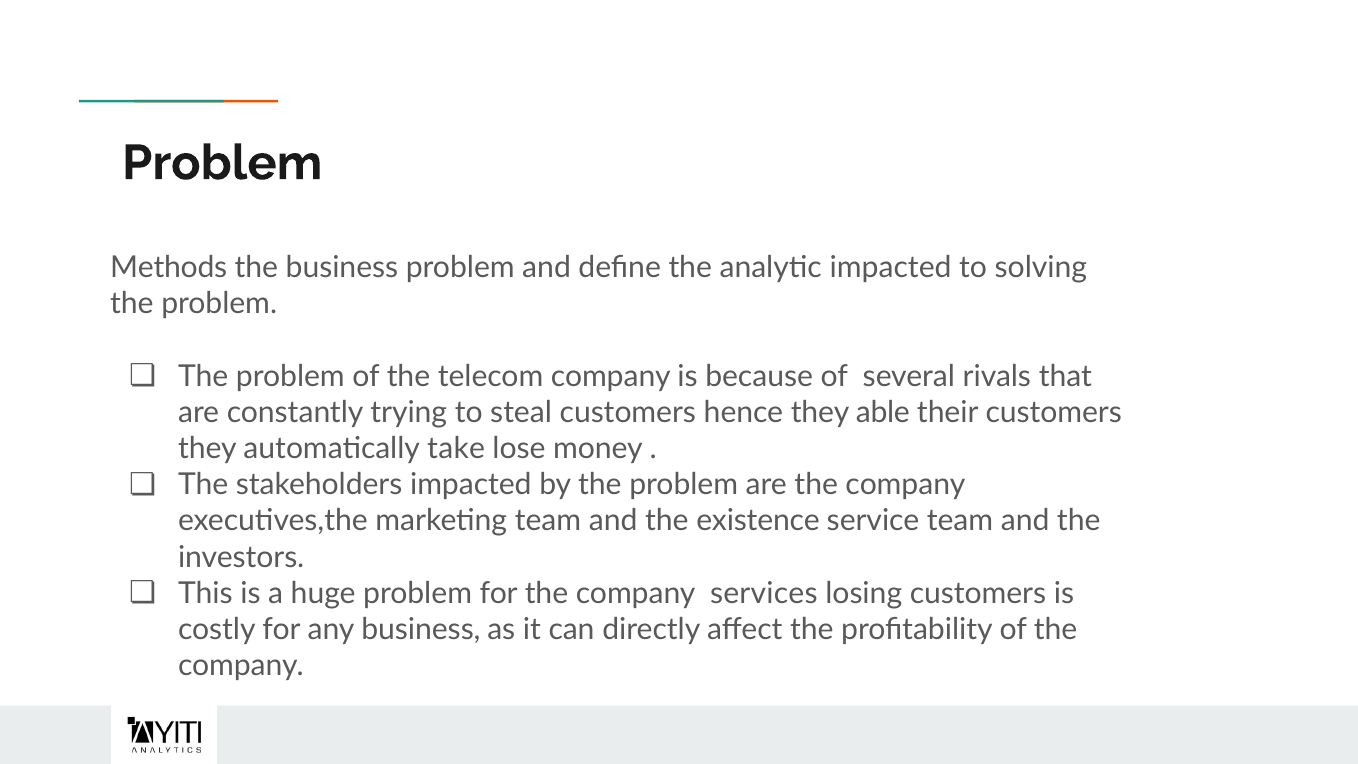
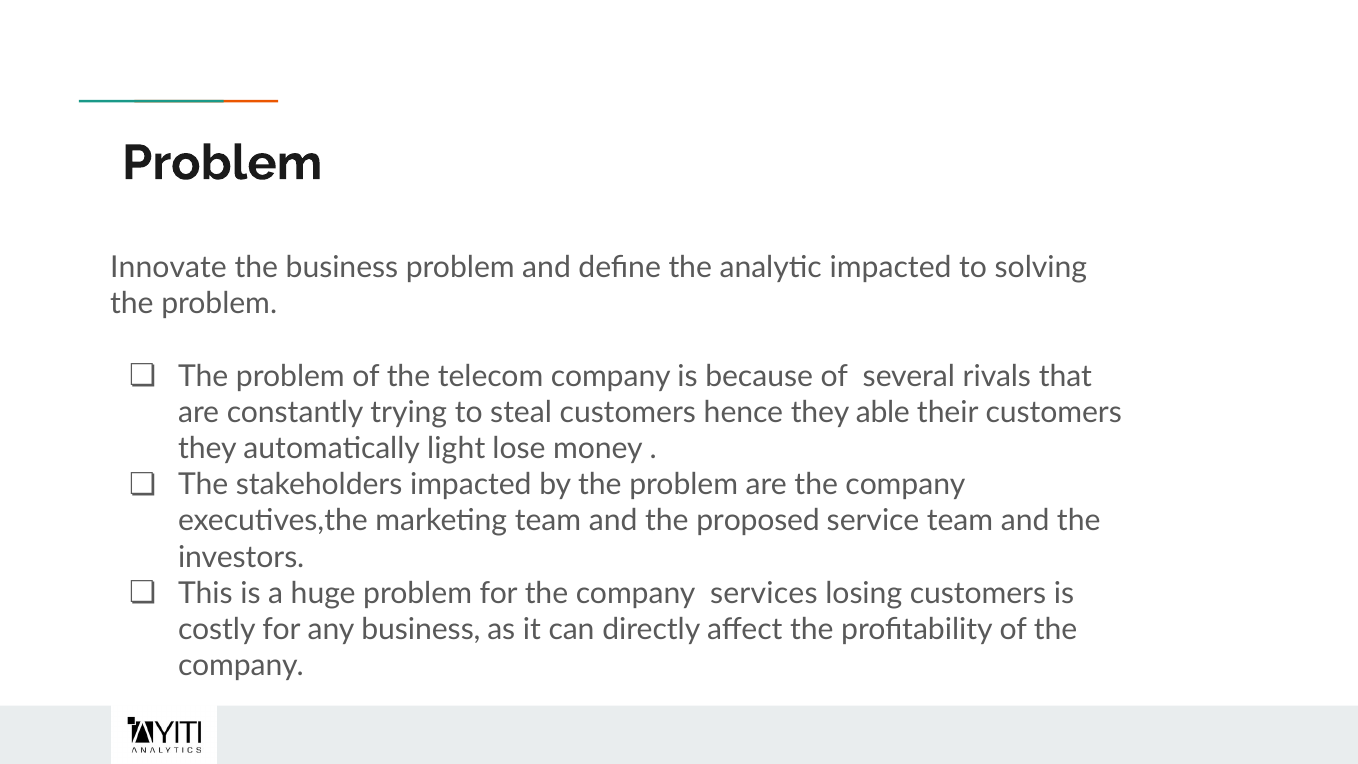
Methods: Methods -> Innovate (169, 268)
take: take -> light (456, 449)
existence: existence -> proposed (758, 521)
